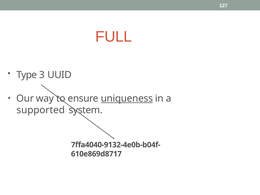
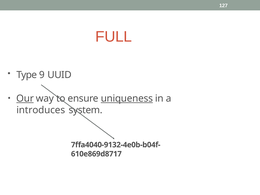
3: 3 -> 9 (42, 75)
Our underline: none -> present (25, 98)
supported: supported -> introduces (41, 110)
